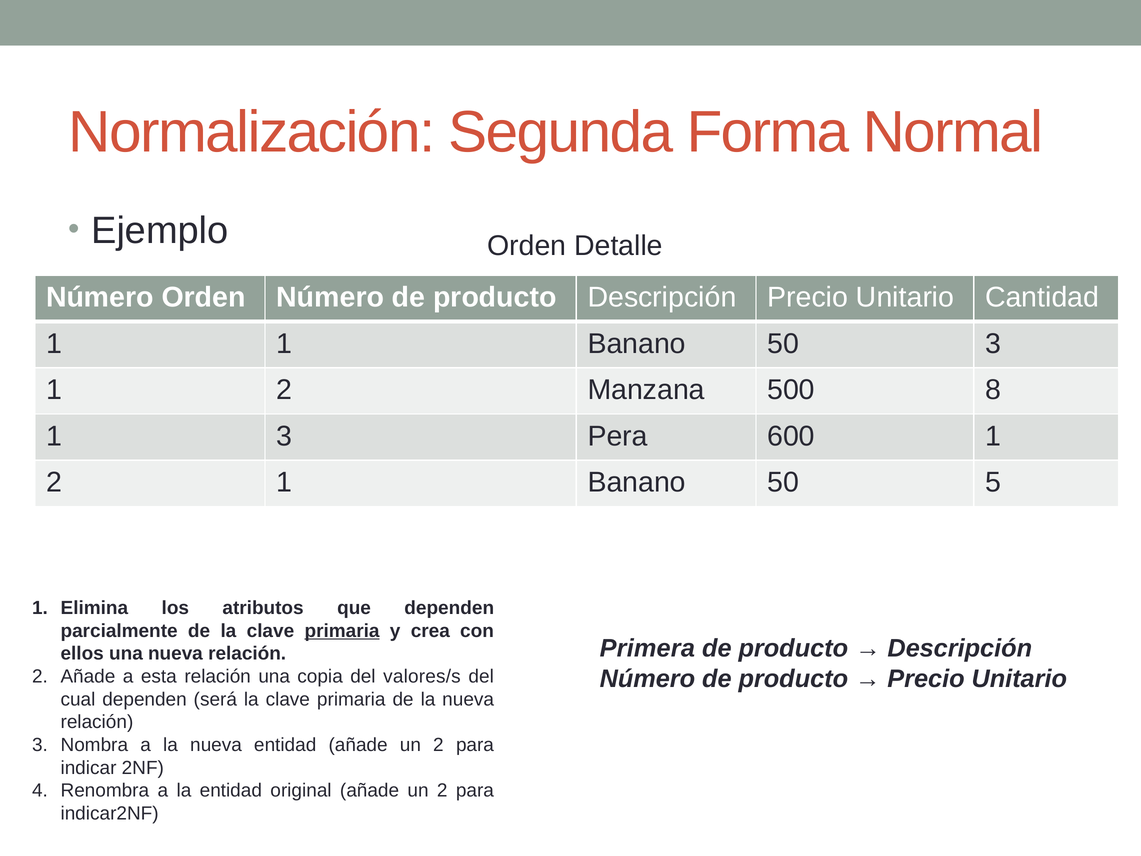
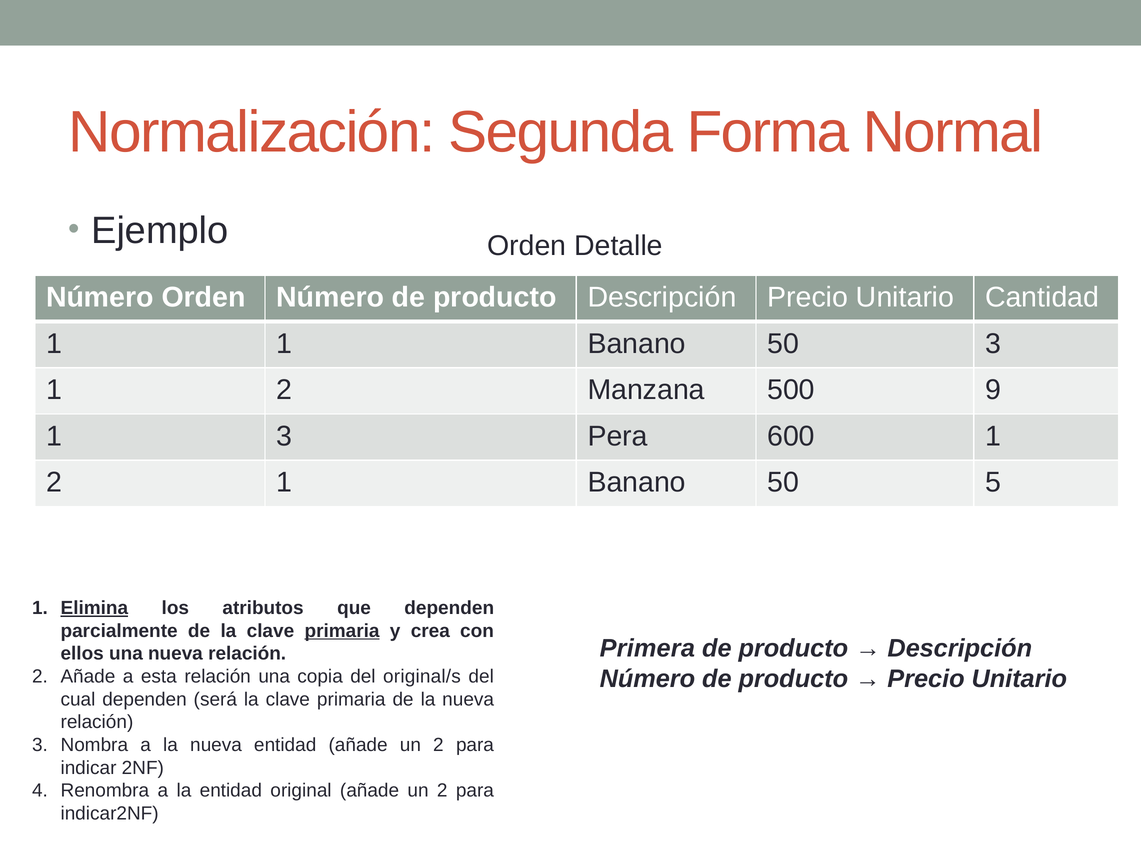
8: 8 -> 9 (993, 390)
Elimina underline: none -> present (94, 608)
valores/s: valores/s -> original/s (422, 676)
